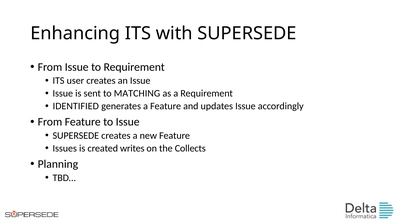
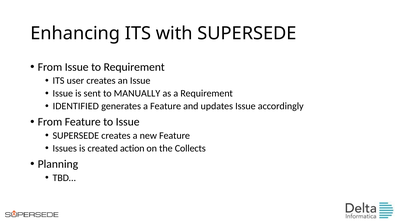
MATCHING: MATCHING -> MANUALLY (137, 94)
writes: writes -> action (132, 149)
